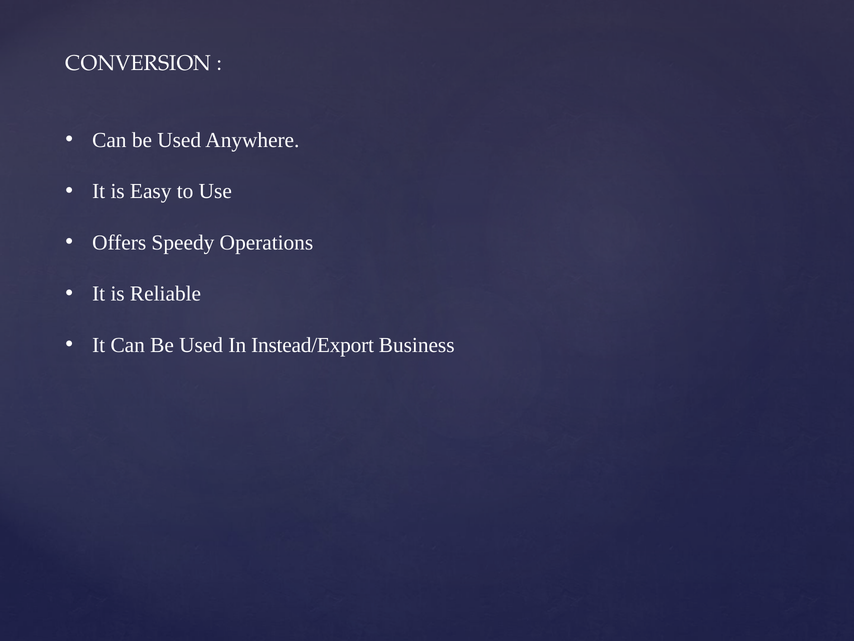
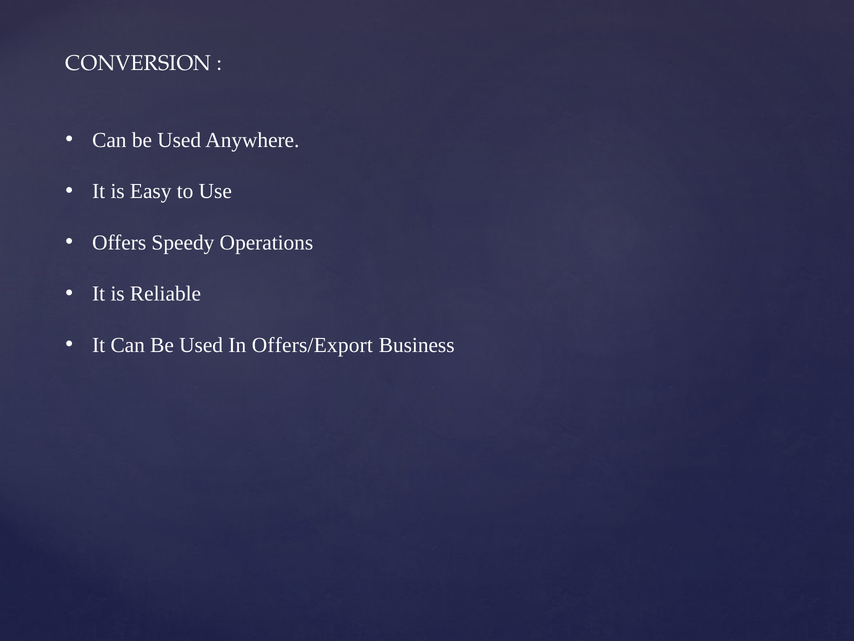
Instead/Export: Instead/Export -> Offers/Export (312, 345)
